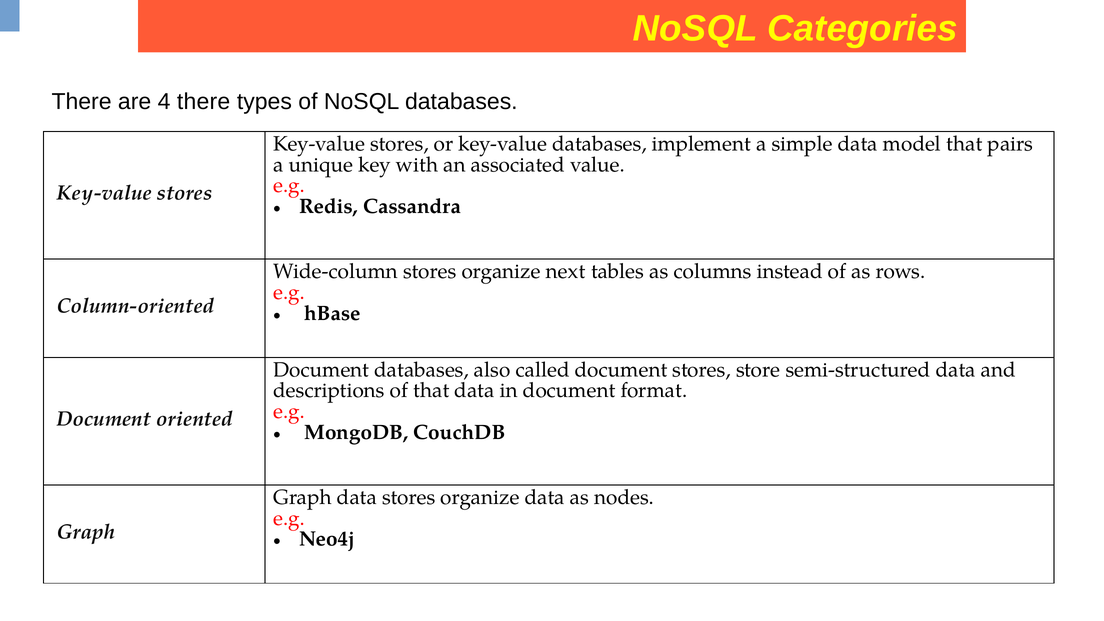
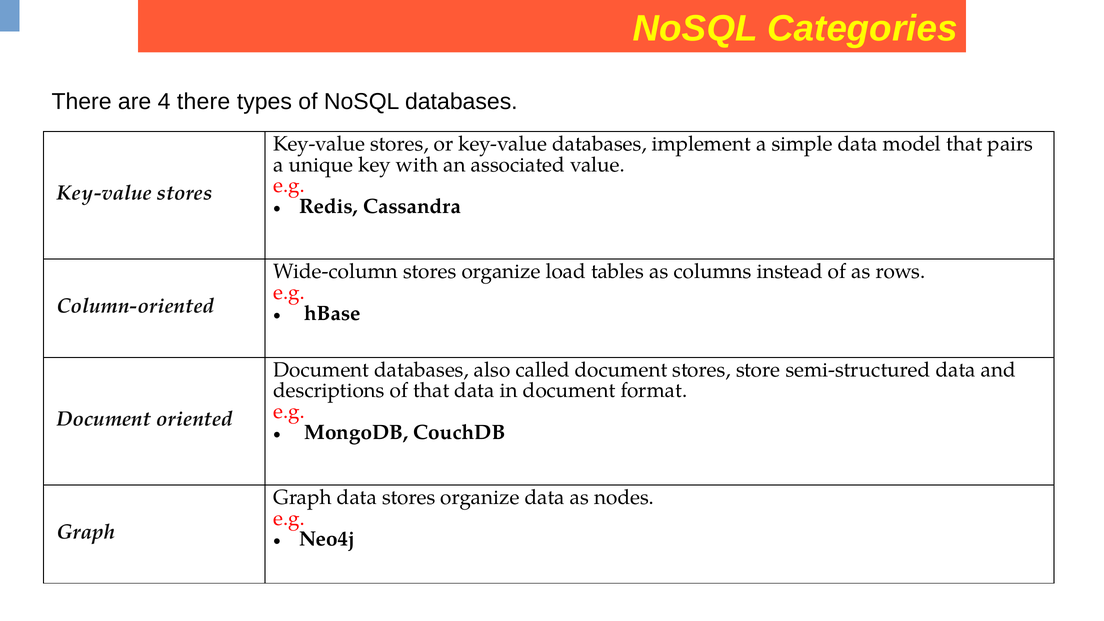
next: next -> load (566, 272)
